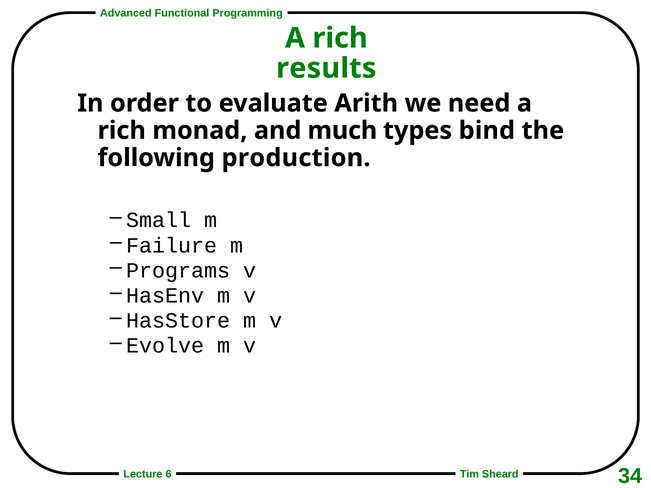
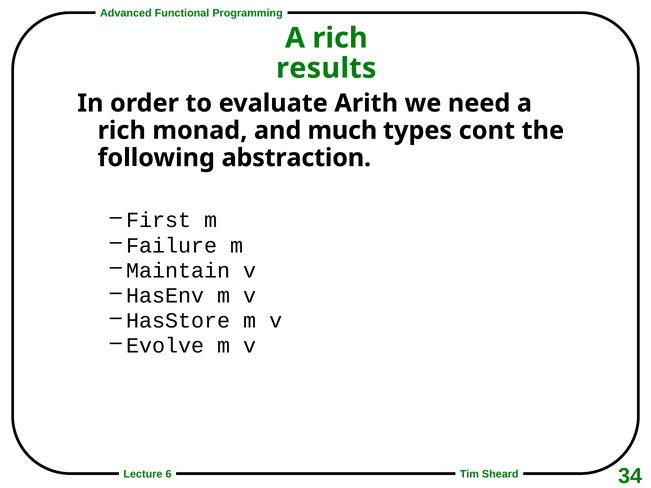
bind: bind -> cont (487, 131)
production: production -> abstraction (296, 158)
Small: Small -> First (159, 220)
Programs: Programs -> Maintain (178, 271)
